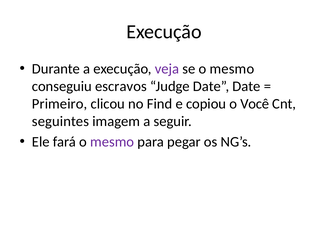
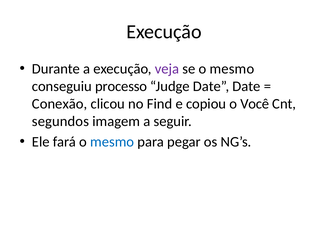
escravos: escravos -> processo (121, 86)
Primeiro: Primeiro -> Conexão (60, 104)
seguintes: seguintes -> segundos (60, 121)
mesmo colour: purple -> blue (112, 142)
